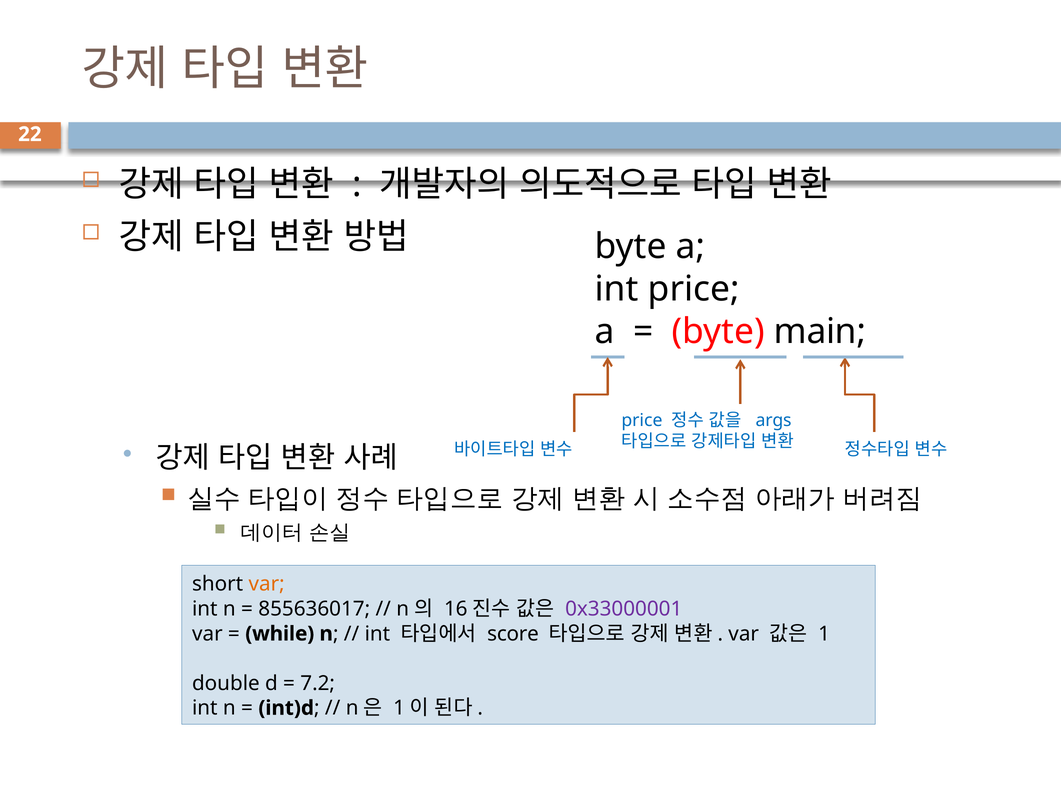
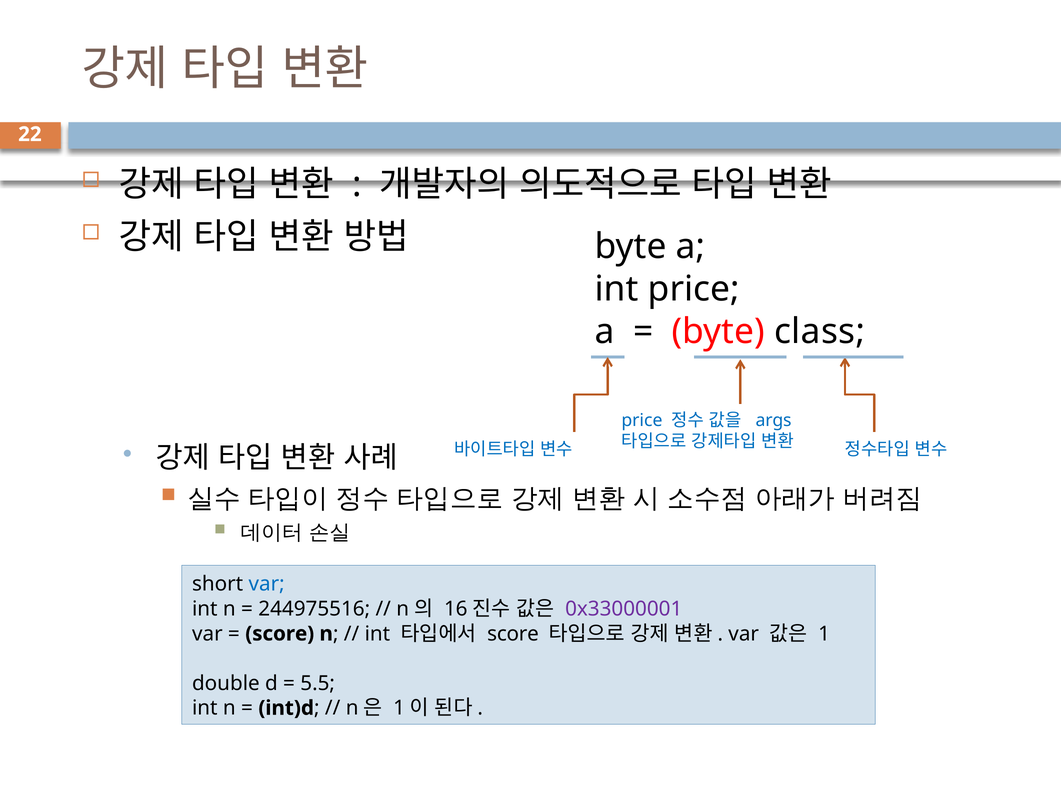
main: main -> class (820, 331)
var colour: orange -> blue (267, 584)
855636017: 855636017 -> 244975516 (314, 609)
while: while -> score (280, 634)
7.2: 7.2 -> 5.5 (318, 683)
